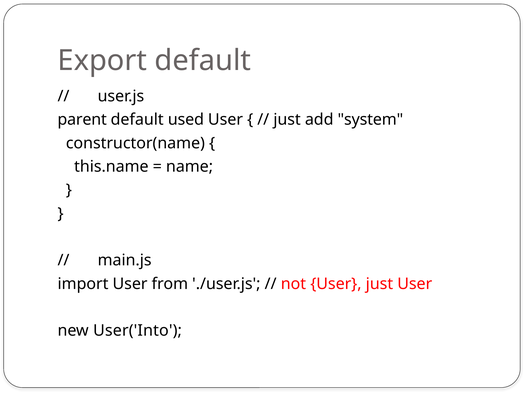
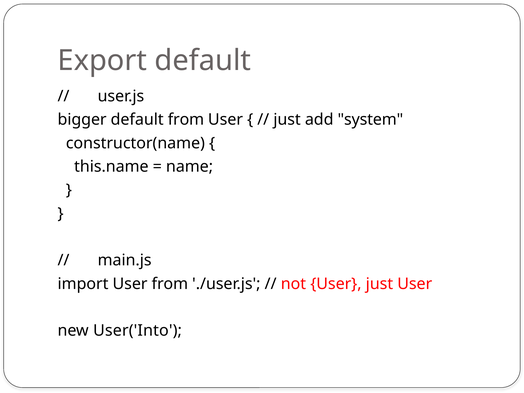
parent: parent -> bigger (82, 120)
default used: used -> from (186, 120)
